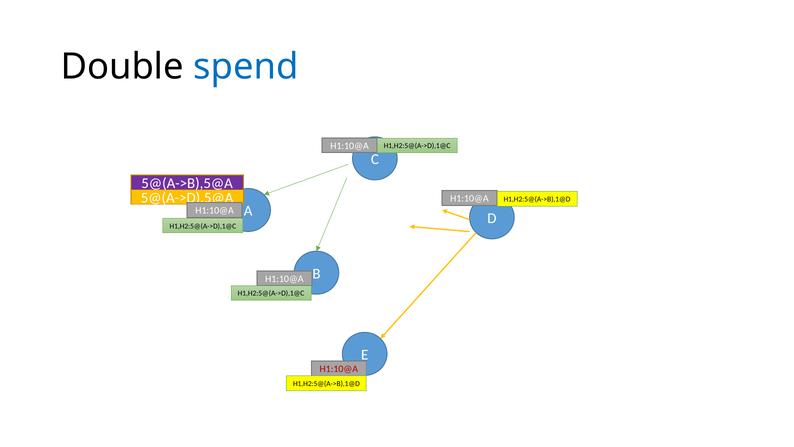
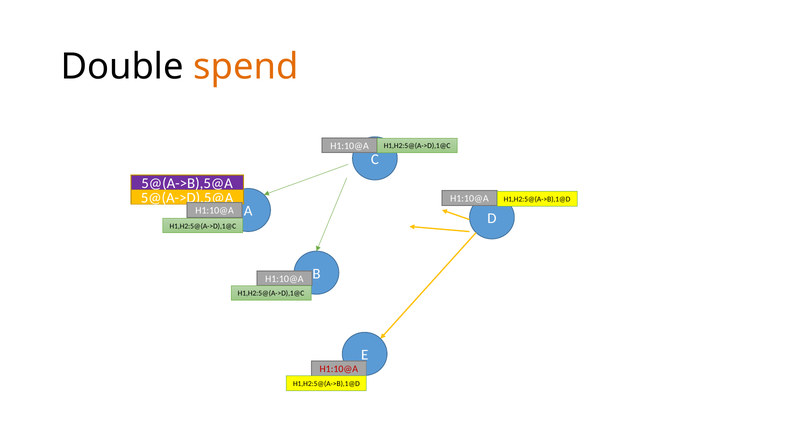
spend colour: blue -> orange (246, 67)
